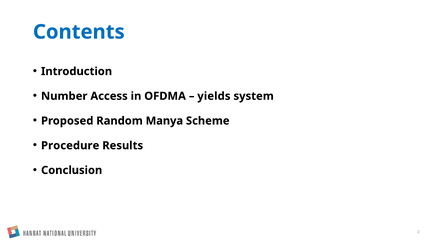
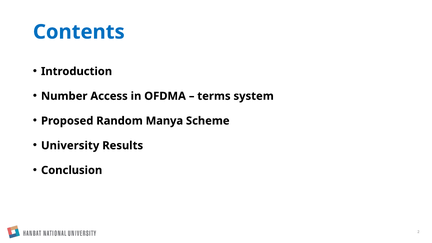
yields: yields -> terms (214, 96)
Procedure: Procedure -> University (70, 146)
